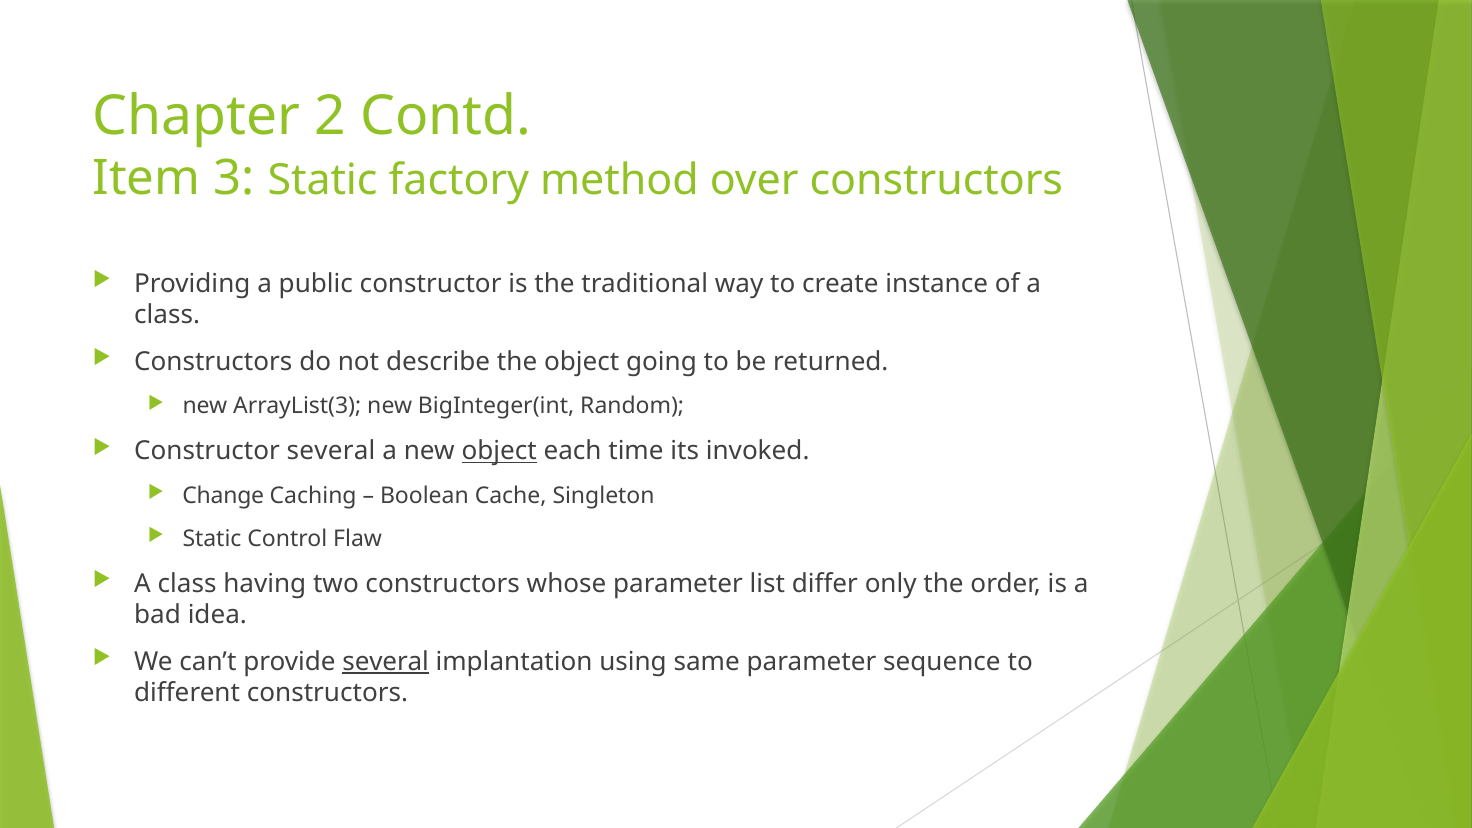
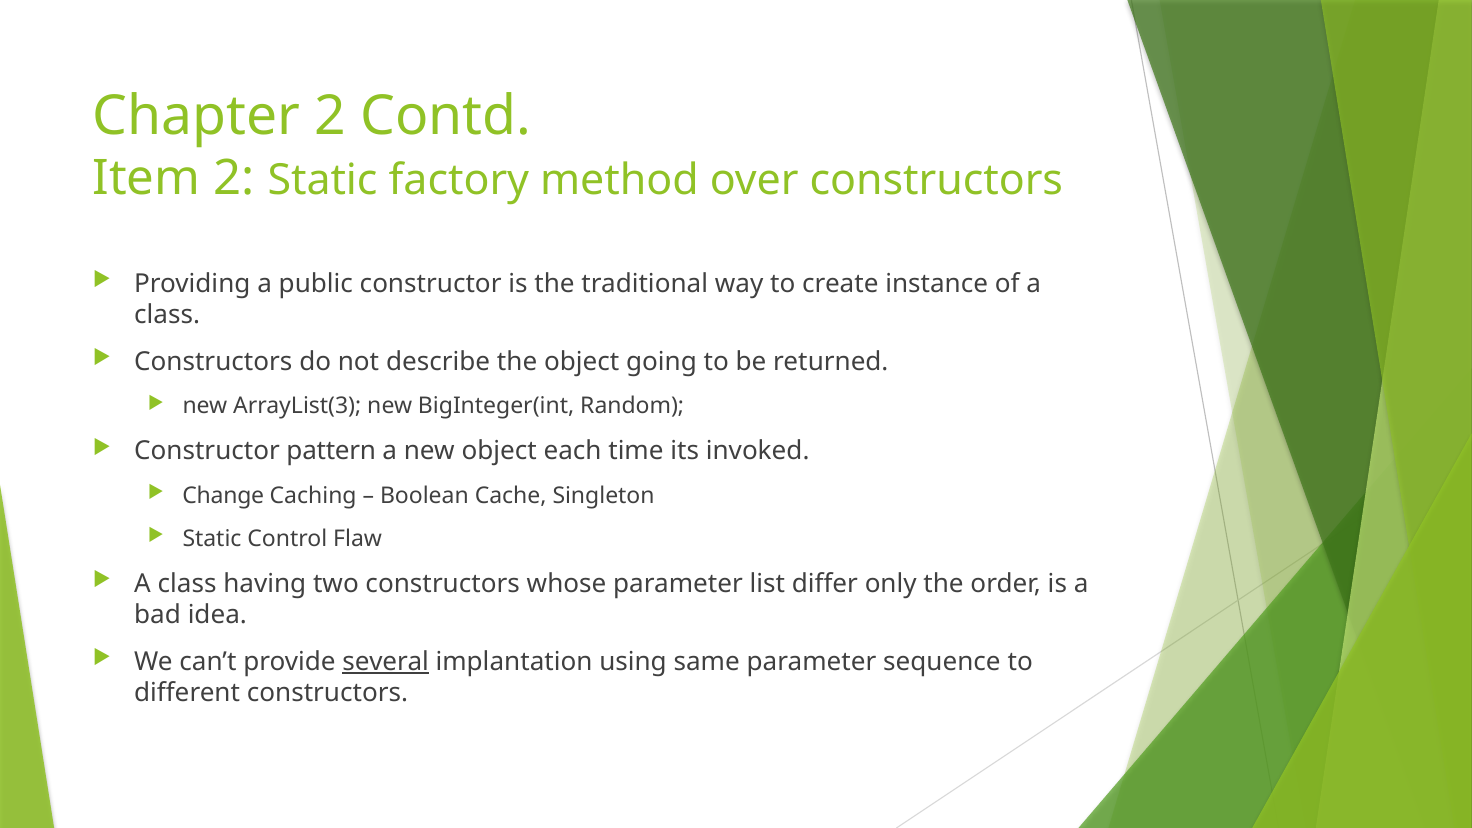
Item 3: 3 -> 2 (234, 178)
Constructor several: several -> pattern (331, 451)
object underline: present -> none (499, 451)
